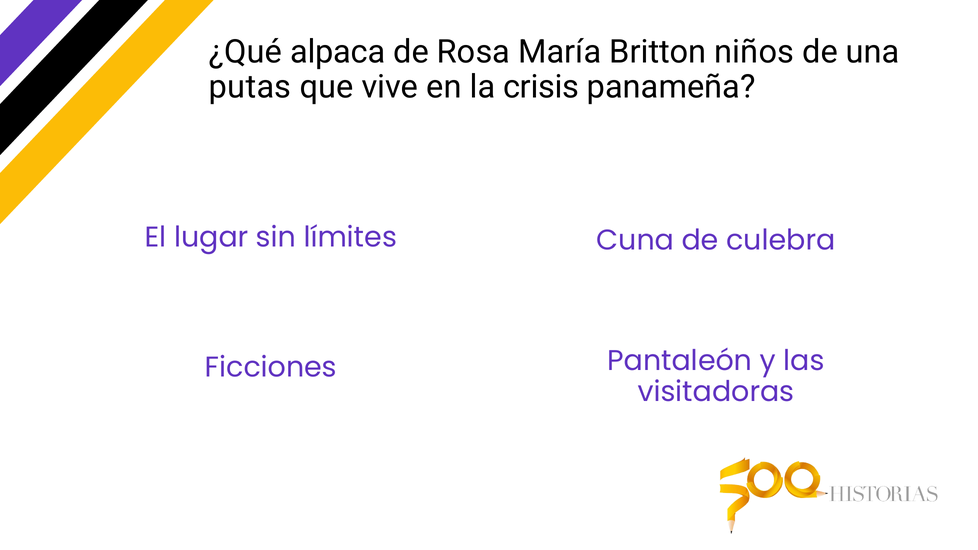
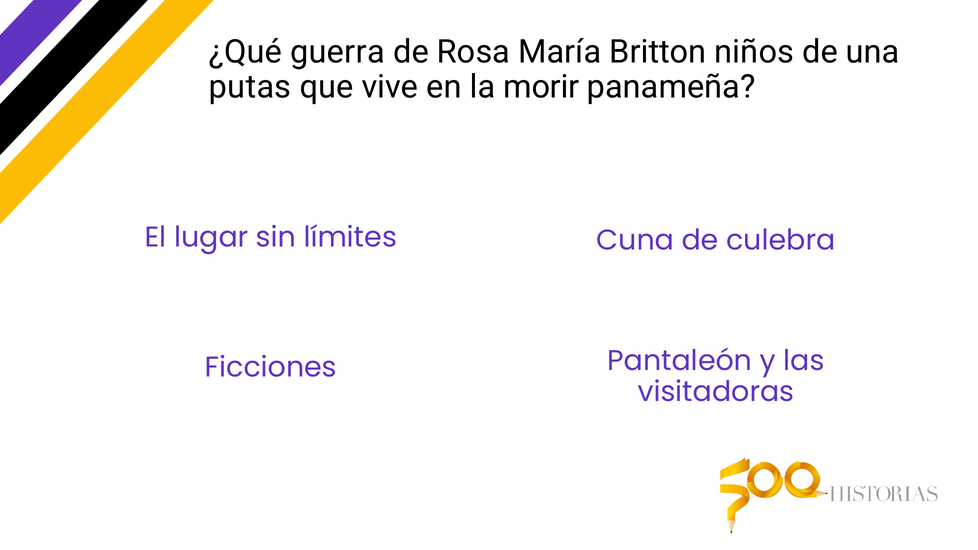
alpaca: alpaca -> guerra (337, 52)
crisis: crisis -> morir (541, 87)
